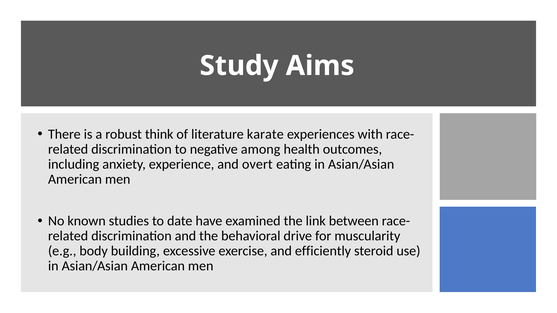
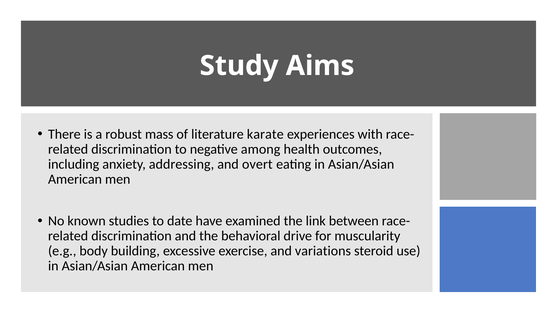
think: think -> mass (159, 134)
experience: experience -> addressing (182, 164)
efficiently: efficiently -> variations (323, 251)
